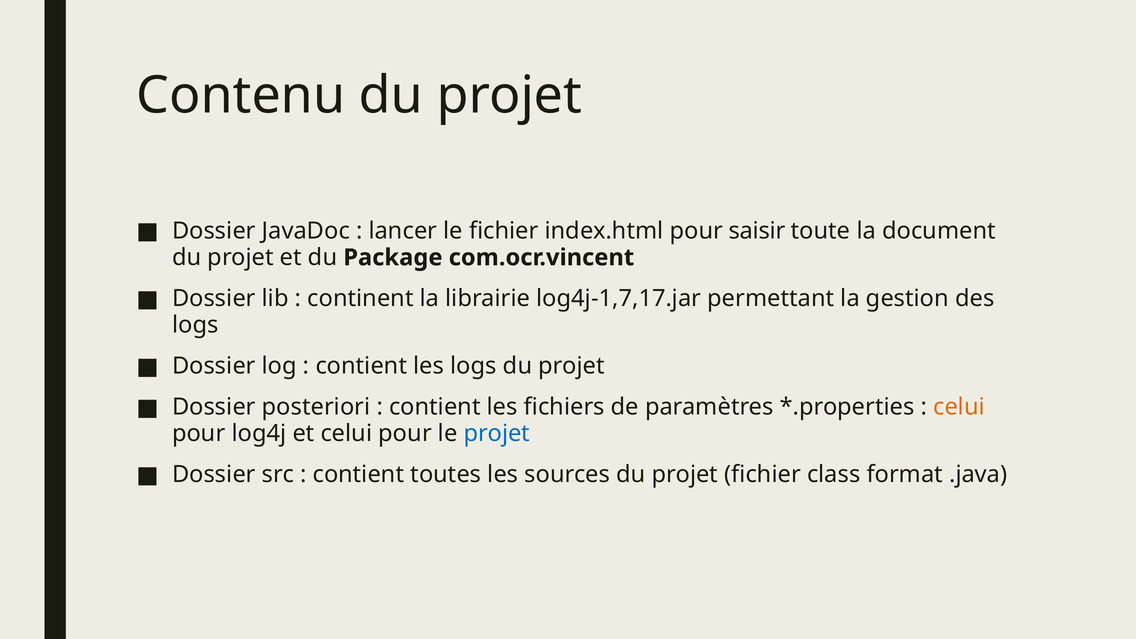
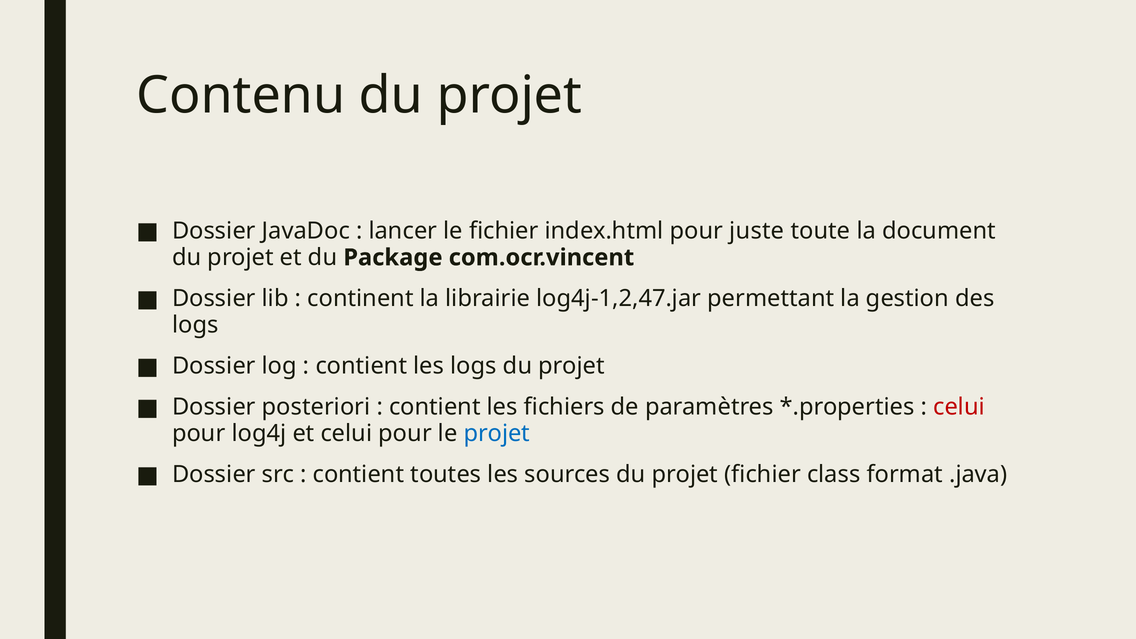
saisir: saisir -> juste (757, 231)
log4j-1,7,17.jar: log4j-1,7,17.jar -> log4j-1,2,47.jar (619, 298)
celui colour: orange -> red (959, 407)
